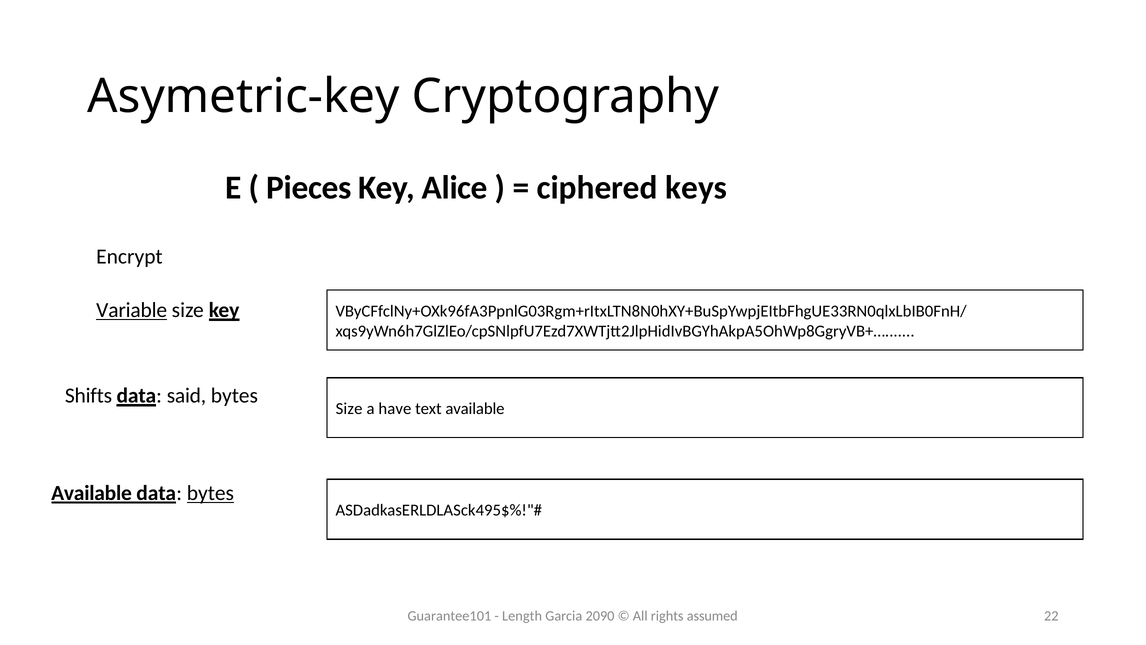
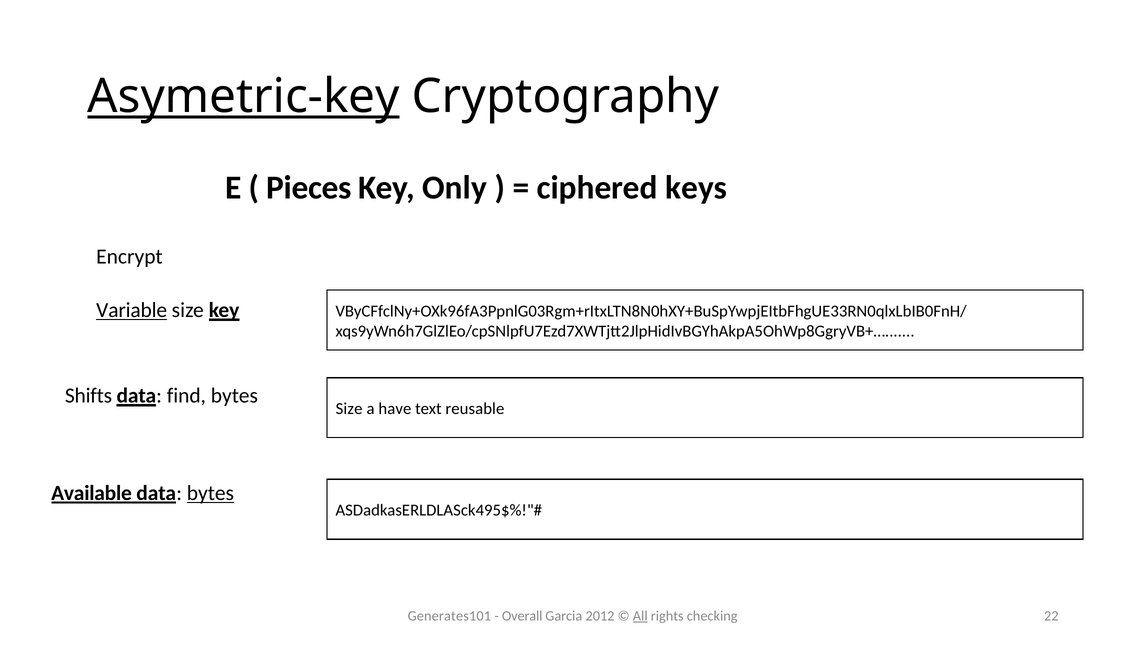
Asymetric-key underline: none -> present (243, 96)
Alice: Alice -> Only (455, 187)
said: said -> find (186, 396)
text available: available -> reusable (475, 409)
Guarantee101: Guarantee101 -> Generates101 (449, 616)
Length: Length -> Overall (522, 616)
2090: 2090 -> 2012 (600, 616)
All underline: none -> present (640, 616)
assumed: assumed -> checking (712, 616)
